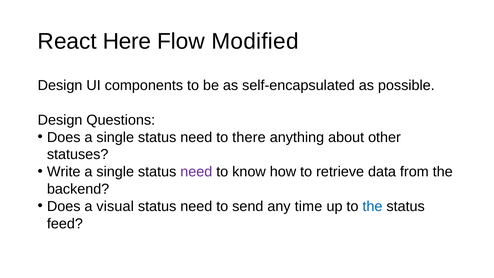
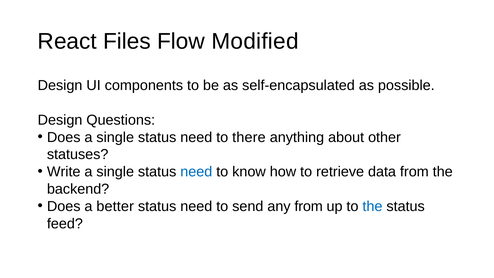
Here: Here -> Files (127, 41)
need colour: purple -> blue (196, 172)
visual: visual -> better (115, 206)
any time: time -> from (309, 206)
